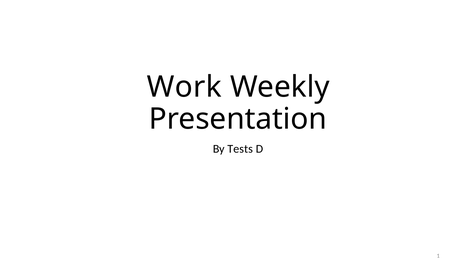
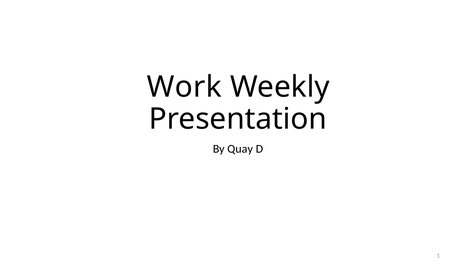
Tests: Tests -> Quay (240, 149)
